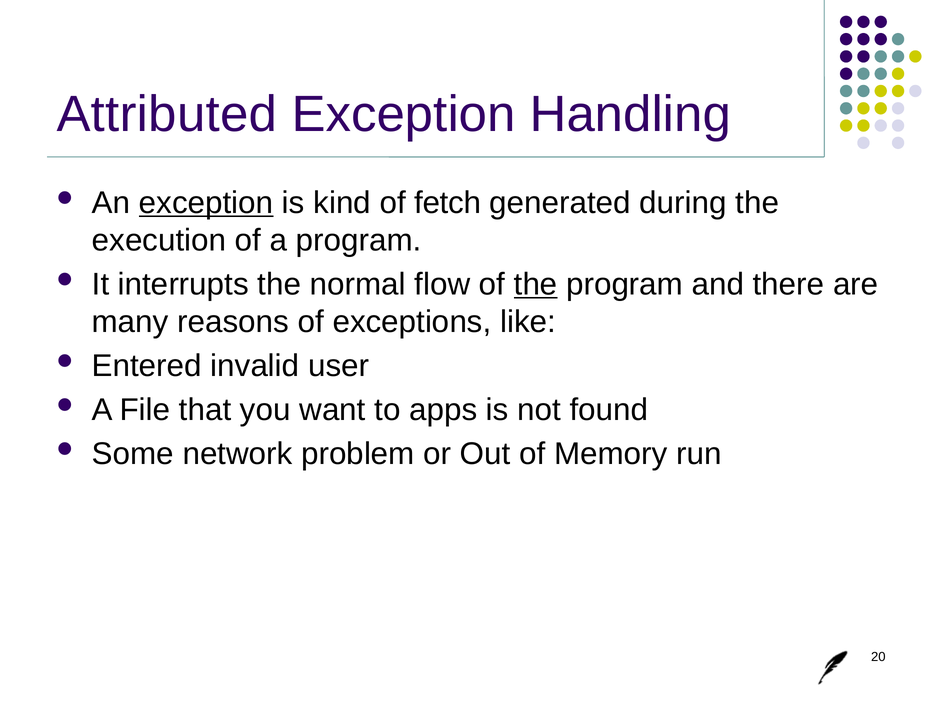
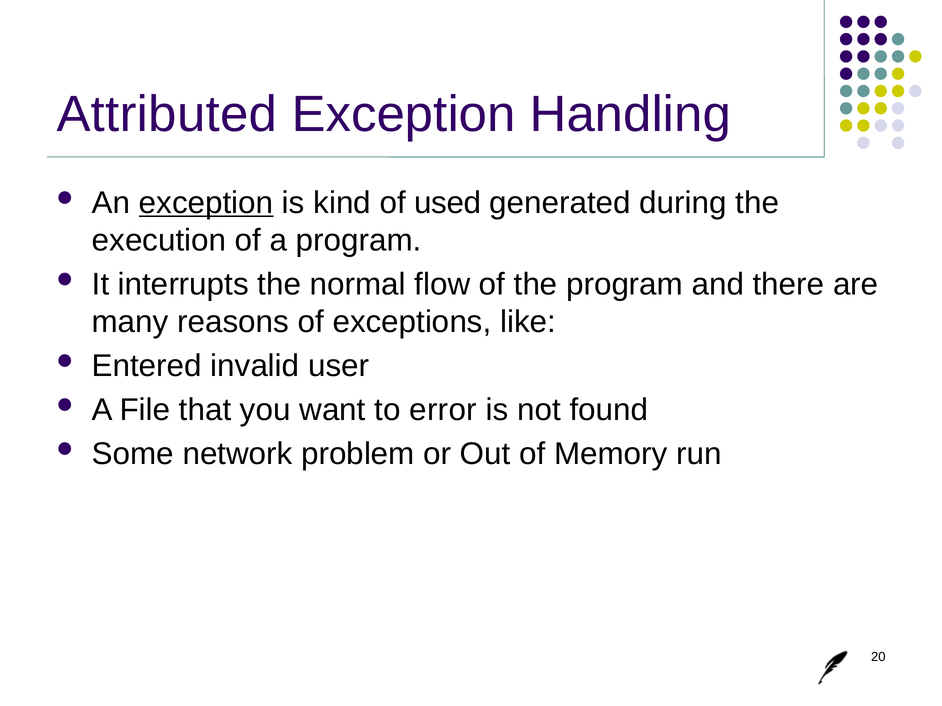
fetch: fetch -> used (448, 203)
the underline: present -> none (536, 285)
apps: apps -> error (443, 410)
